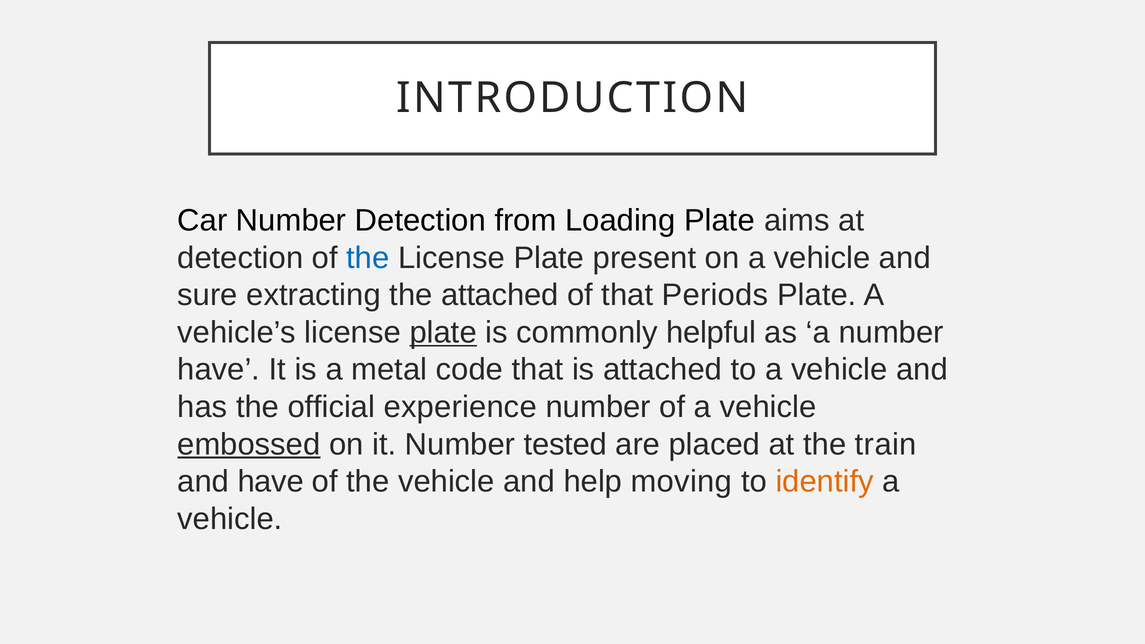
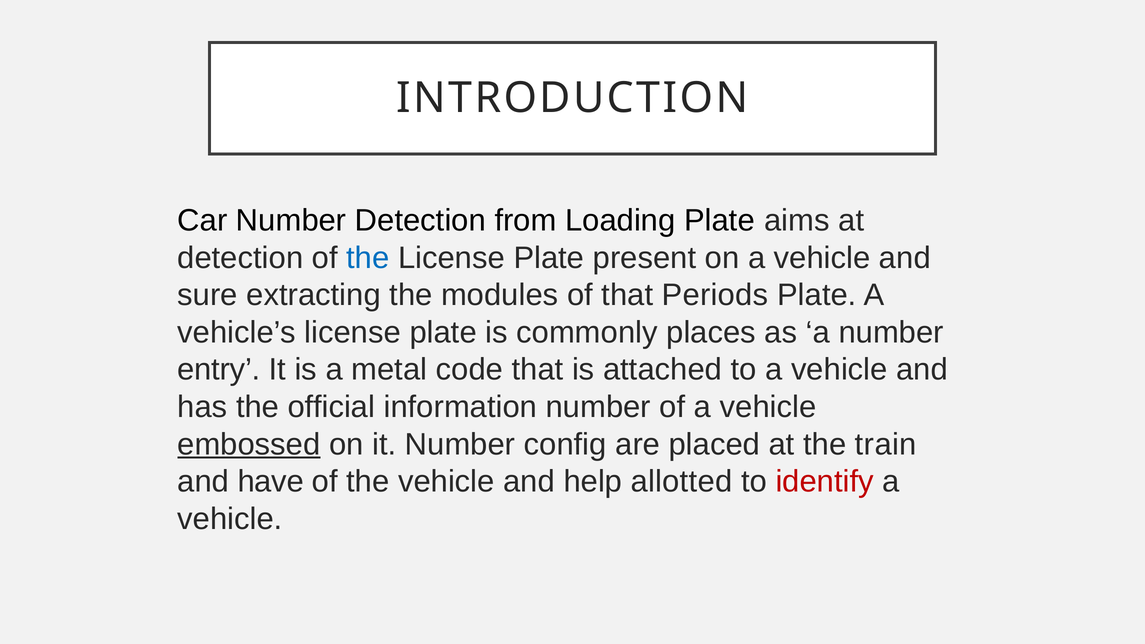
the attached: attached -> modules (500, 295)
plate underline: present -> none (443, 332)
helpful: helpful -> places (711, 332)
have: have -> entry (219, 370)
experience: experience -> information (460, 407)
tested: tested -> config (565, 444)
moving: moving -> allotted (681, 482)
identify colour: orange -> red (825, 482)
